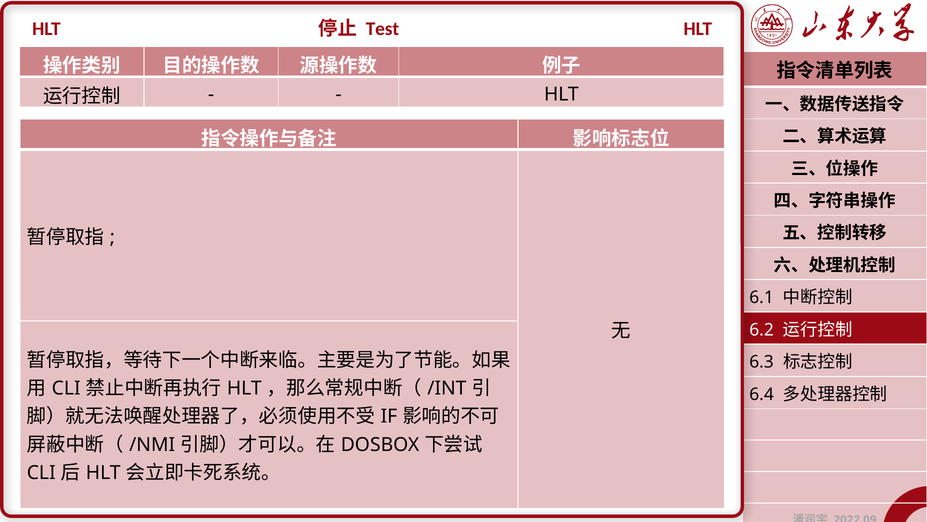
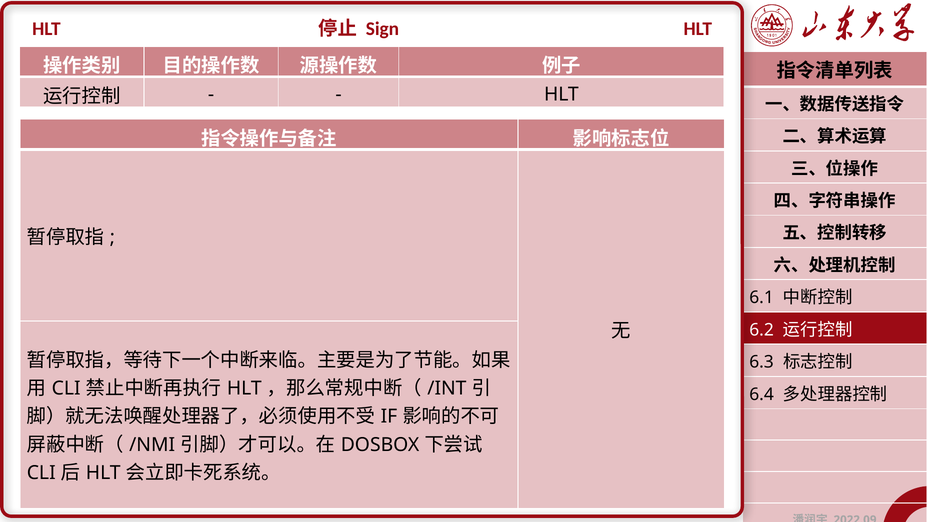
Test: Test -> Sign (382, 29)
